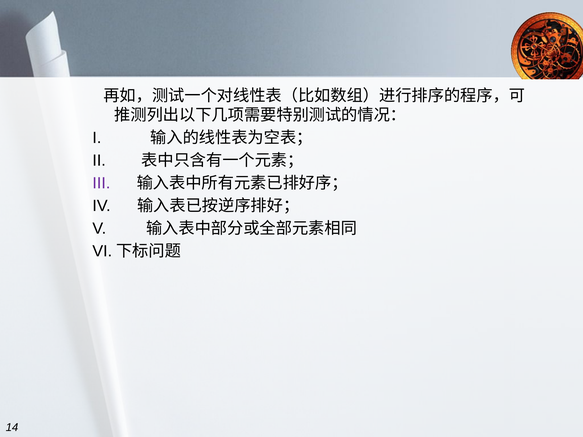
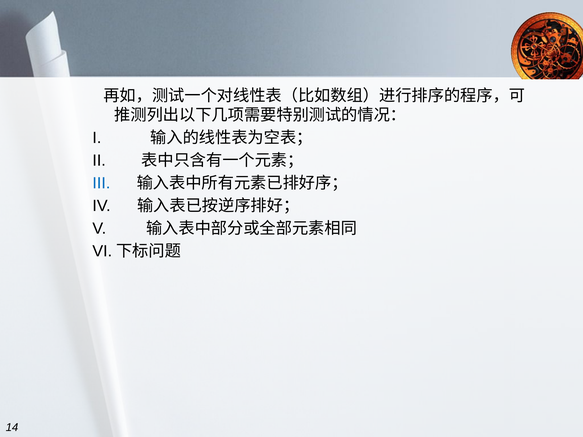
III colour: purple -> blue (101, 183)
